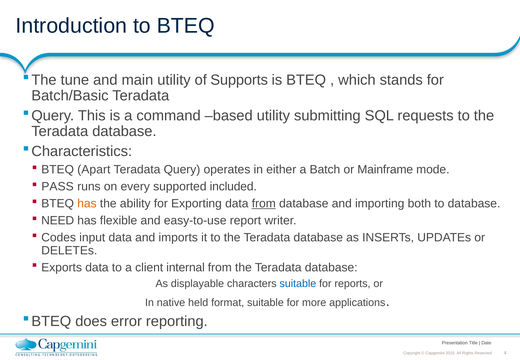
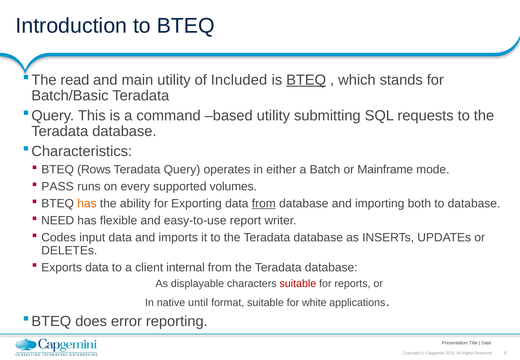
tune: tune -> read (75, 80)
Supports: Supports -> Included (239, 80)
BTEQ underline: none -> present (306, 80)
Apart: Apart -> Rows (94, 170)
included: included -> volumes (233, 187)
suitable colour: blue -> red (298, 284)
held: held -> until (198, 303)
more: more -> white (314, 303)
